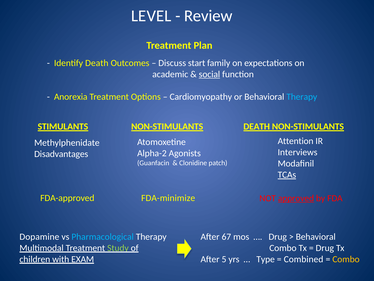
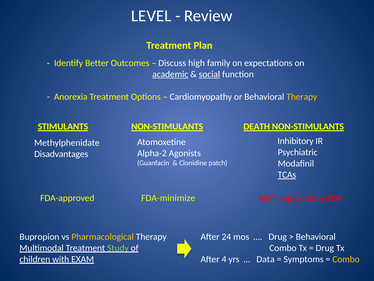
Identify Death: Death -> Better (97, 63)
start: start -> high (197, 63)
academic underline: none -> present (170, 74)
Therapy colour: light blue -> yellow (302, 97)
Attention: Attention -> Inhibitory (296, 141)
Interviews: Interviews -> Psychiatric (298, 152)
approved underline: present -> none (296, 198)
Dopamine: Dopamine -> Bupropion (39, 236)
Pharmacological colour: light blue -> yellow (103, 236)
67: 67 -> 24 (226, 236)
5: 5 -> 4 (224, 259)
Type: Type -> Data (266, 259)
Combined: Combined -> Symptoms (304, 259)
